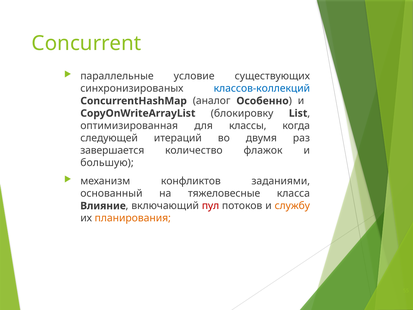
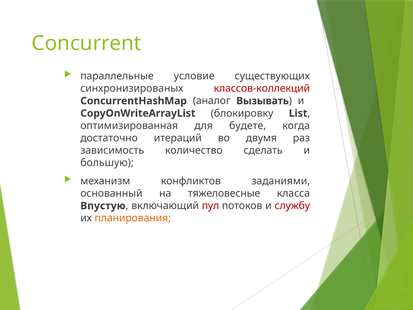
классов-коллекций colour: blue -> red (262, 88)
Особенно: Особенно -> Вызывать (263, 101)
классы: классы -> будете (248, 126)
следующей: следующей -> достаточно (109, 138)
завершается: завершается -> зависимость (112, 150)
флажок: флажок -> сделать (263, 150)
Влияние: Влияние -> Впустую (103, 206)
службу colour: orange -> red (292, 206)
